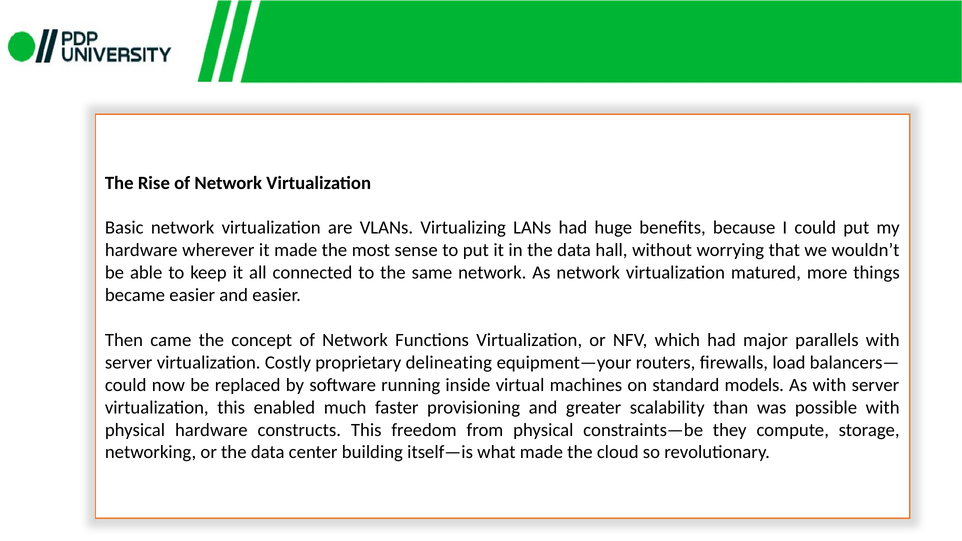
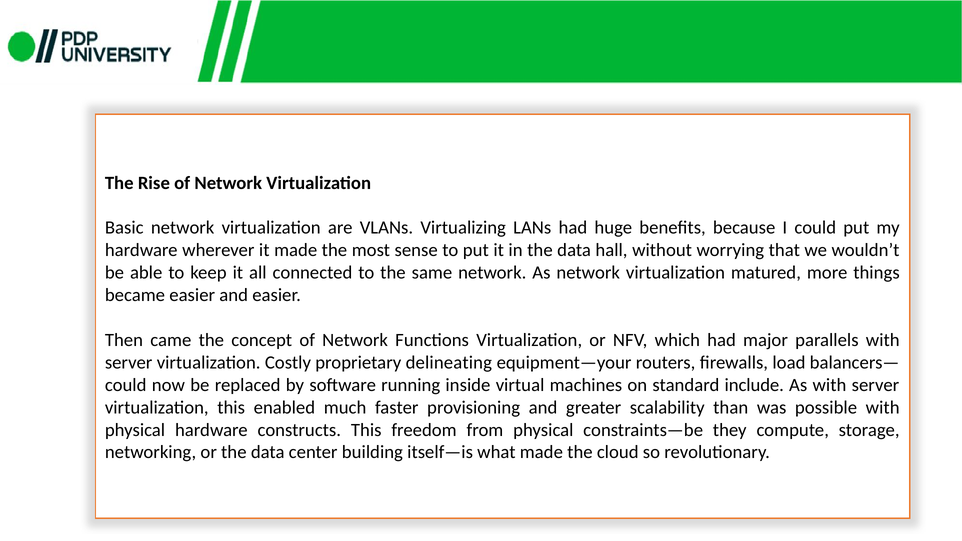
models: models -> include (754, 385)
